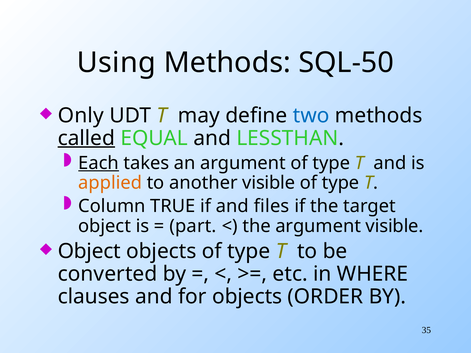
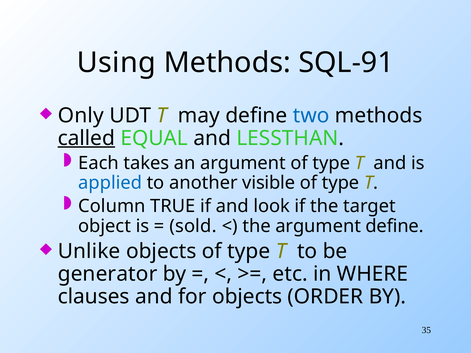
SQL-50: SQL-50 -> SQL-91 (346, 63)
Each underline: present -> none (99, 163)
applied colour: orange -> blue (110, 183)
files: files -> look (272, 206)
part: part -> sold (193, 226)
argument visible: visible -> define (395, 226)
Object: Object -> Unlike (89, 252)
converted: converted -> generator (108, 274)
